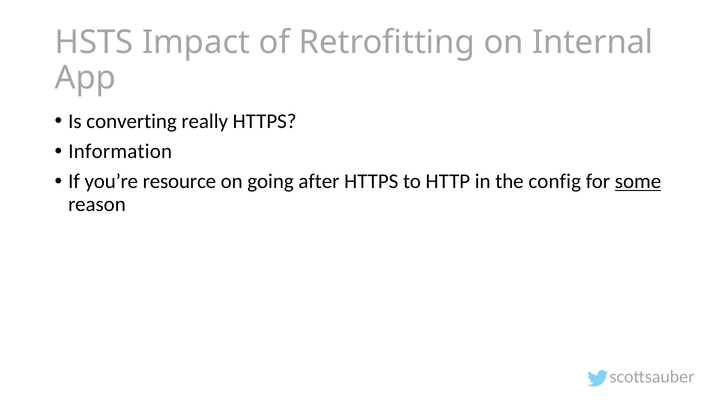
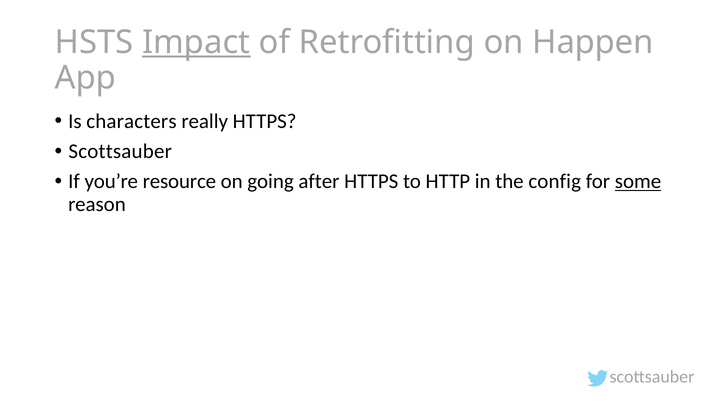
Impact underline: none -> present (196, 43)
Internal: Internal -> Happen (593, 43)
converting: converting -> characters (131, 121)
Information: Information -> Scottsauber (120, 151)
